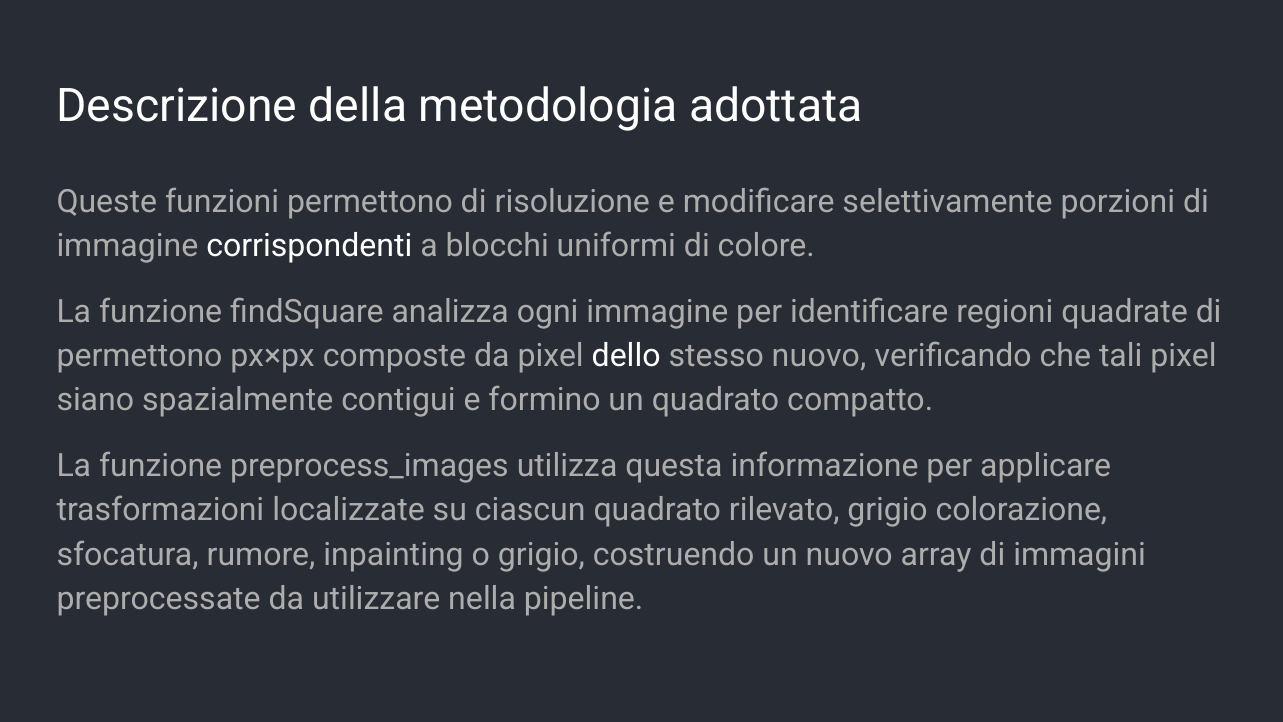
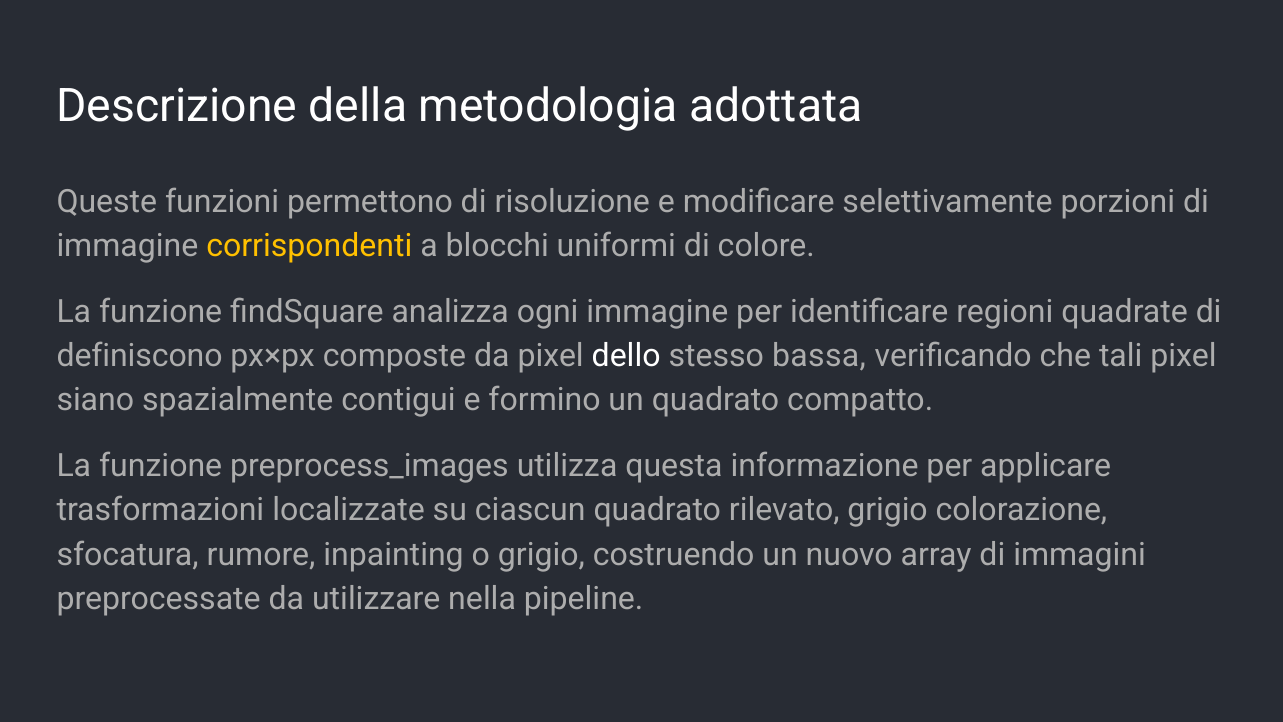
corrispondenti colour: white -> yellow (309, 246)
permettono: permettono -> definiscono (140, 356)
stesso nuovo: nuovo -> bassa (819, 356)
